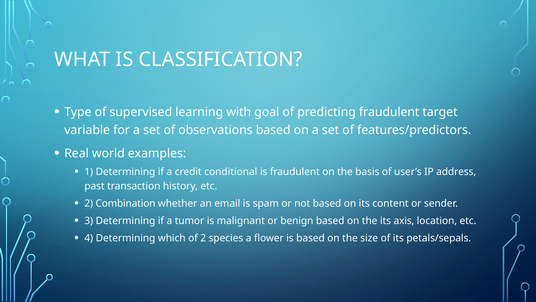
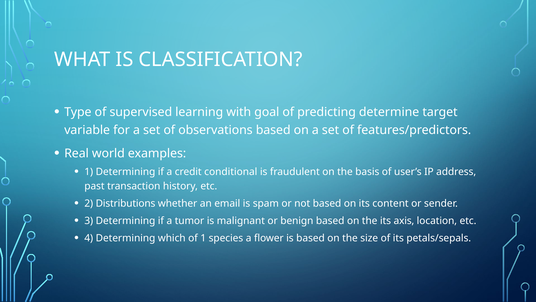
predicting fraudulent: fraudulent -> determine (389, 112)
Combination: Combination -> Distributions (126, 203)
of 2: 2 -> 1 (203, 238)
